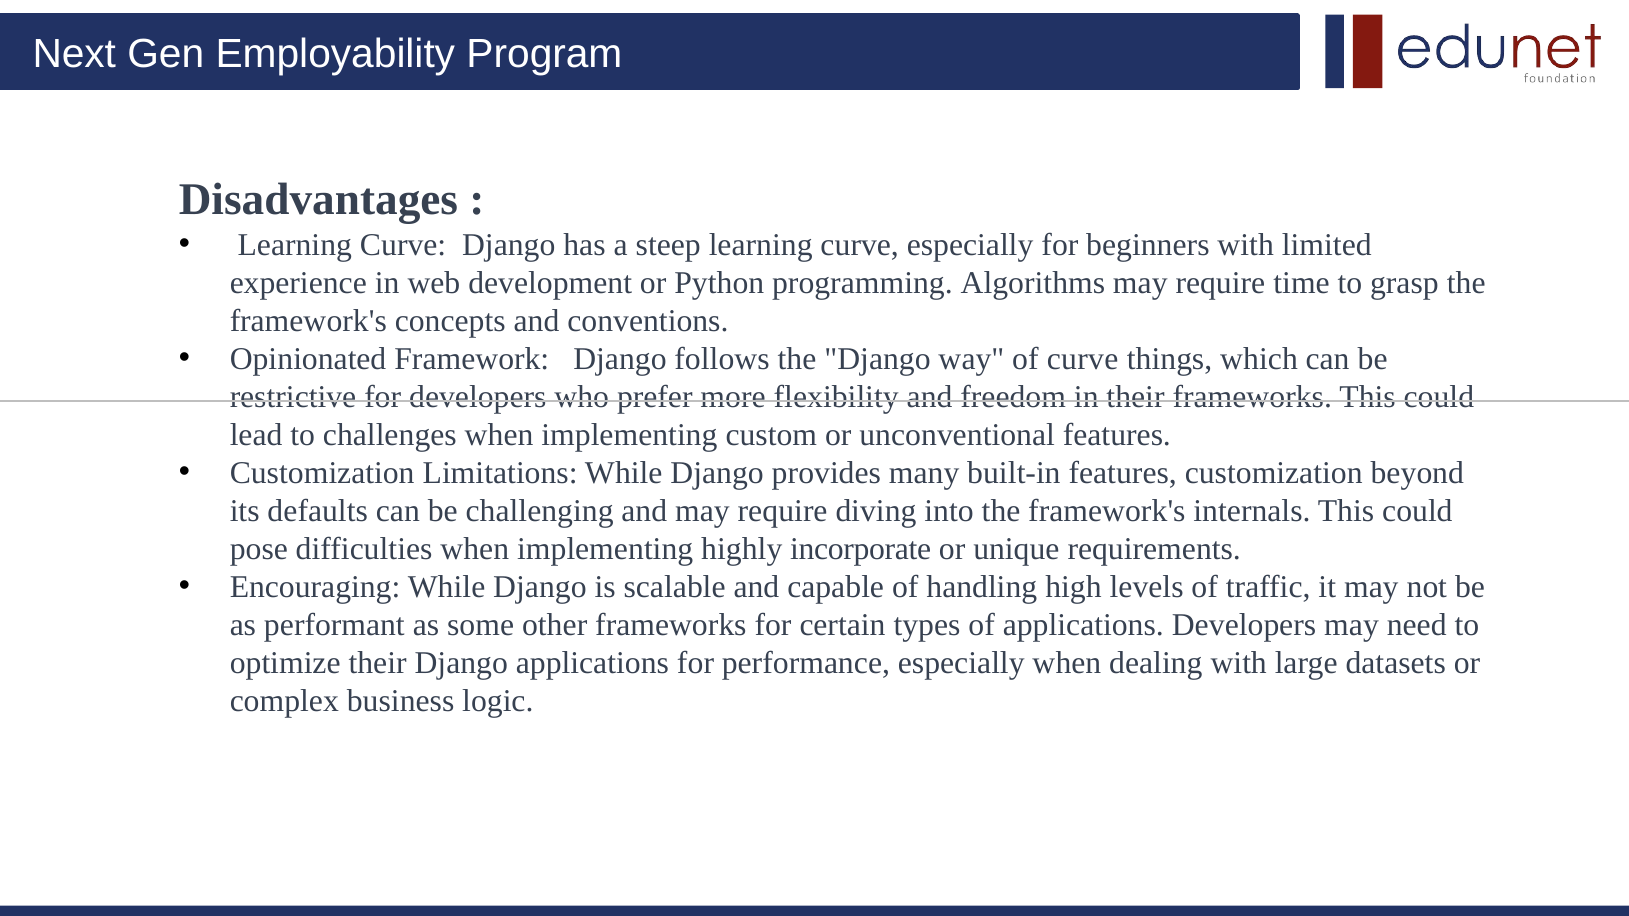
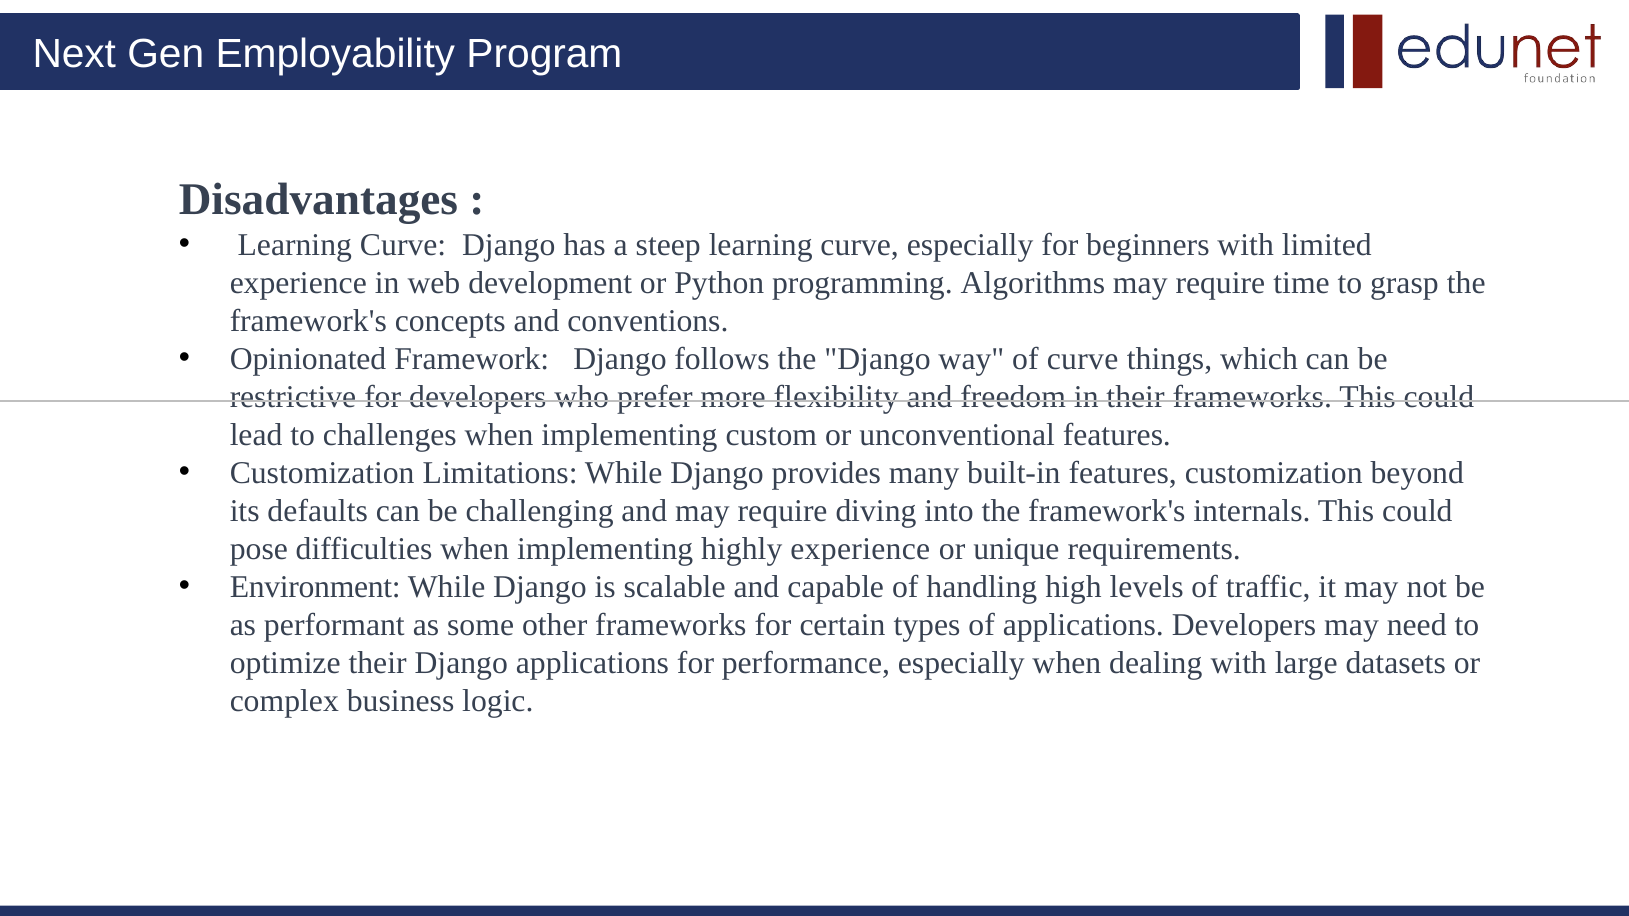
highly incorporate: incorporate -> experience (860, 549)
Encouraging: Encouraging -> Environment (315, 587)
